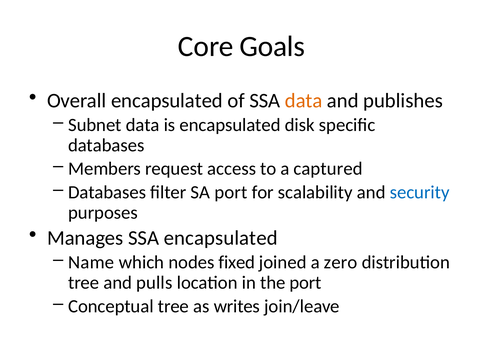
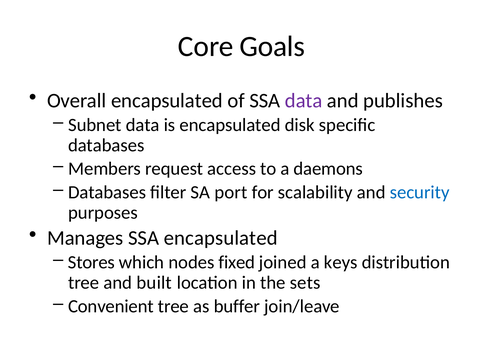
data colour: orange -> purple (304, 101)
captured: captured -> daemons (328, 169)
Name: Name -> Stores (91, 263)
zero: zero -> keys (341, 263)
pulls: pulls -> built (154, 283)
the port: port -> sets (305, 283)
Conceptual: Conceptual -> Convenient (111, 307)
writes: writes -> buffer (237, 307)
